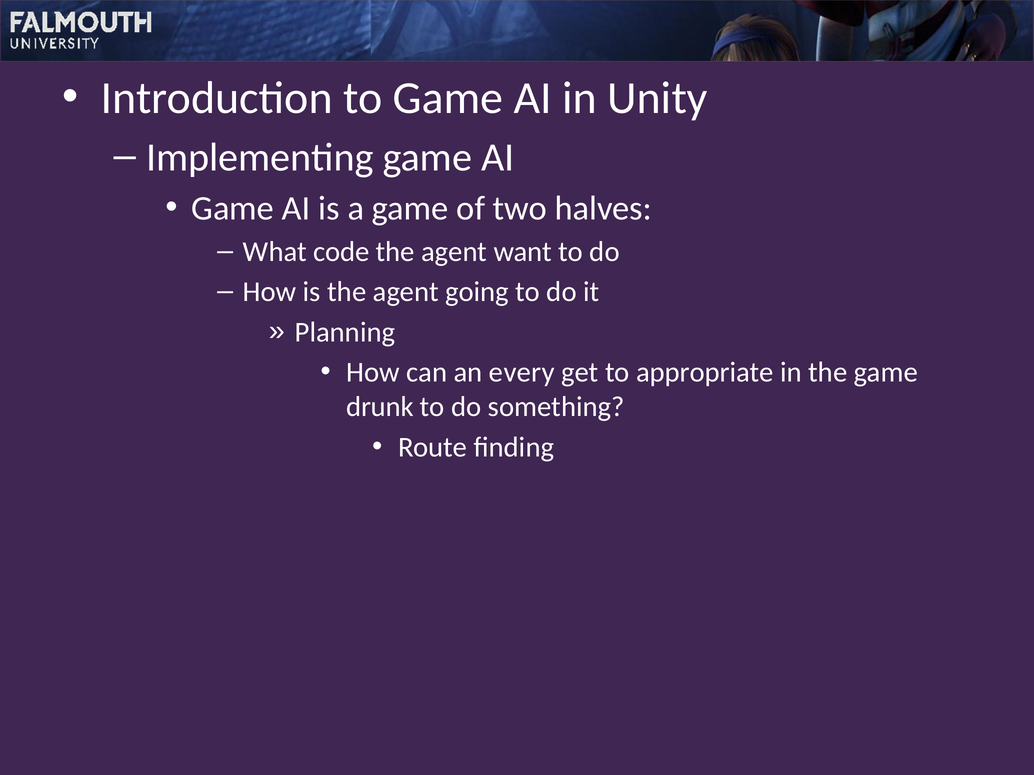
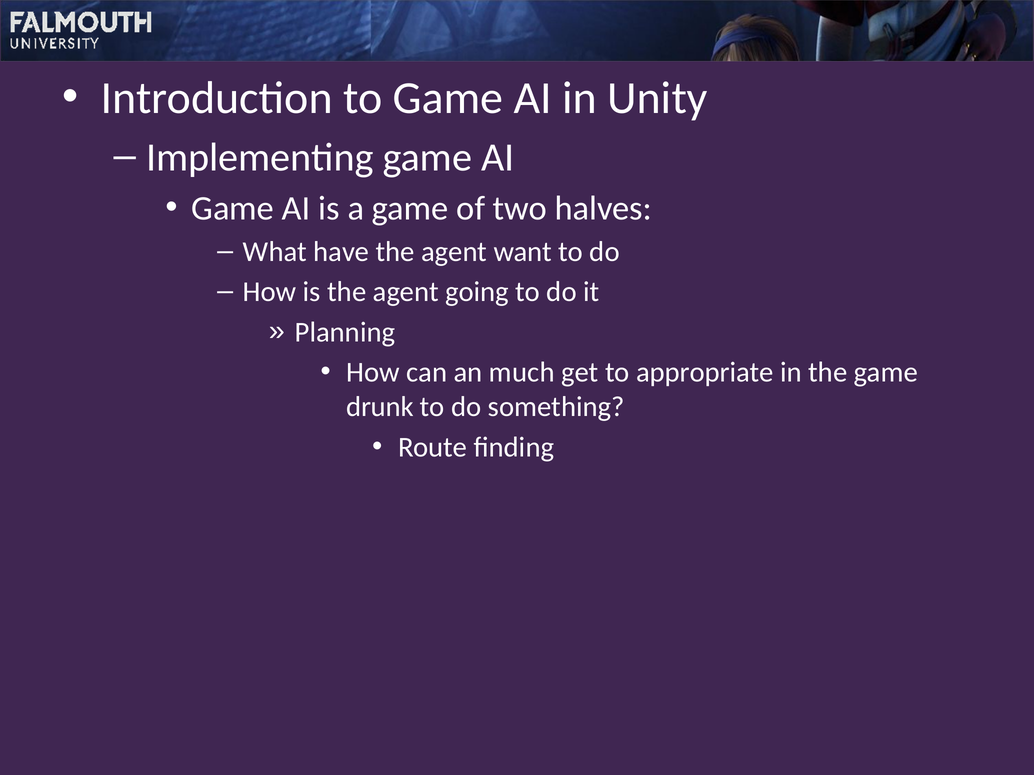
code: code -> have (341, 252)
every: every -> much (522, 373)
